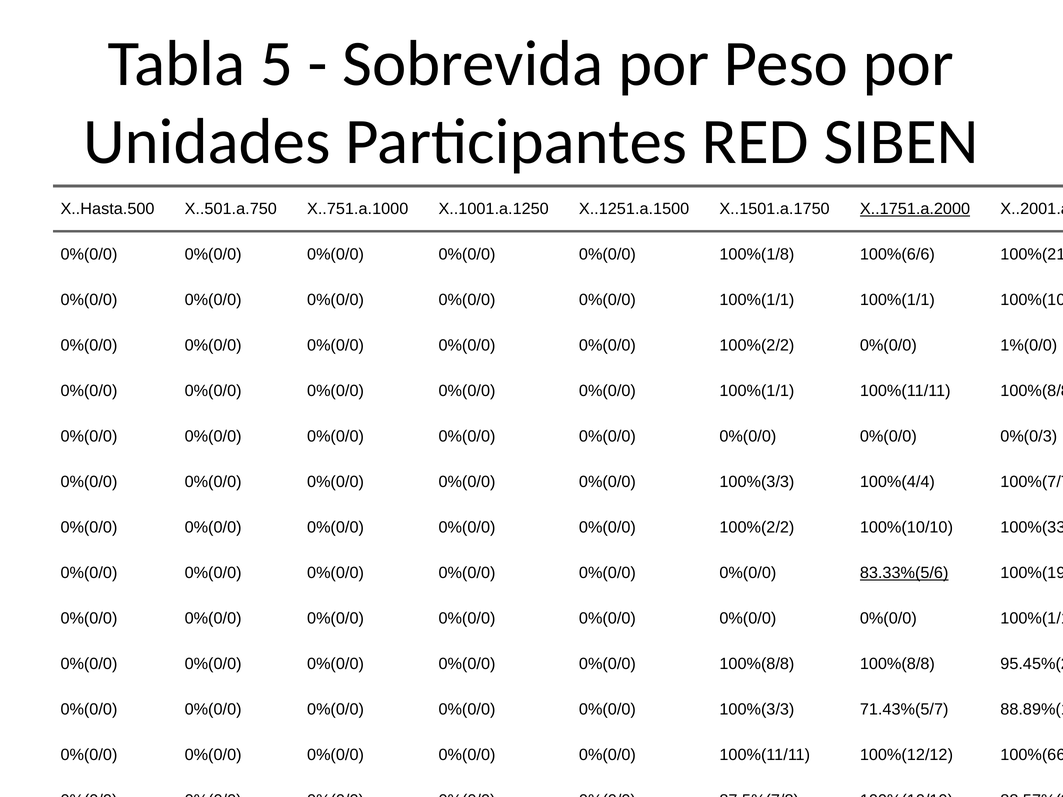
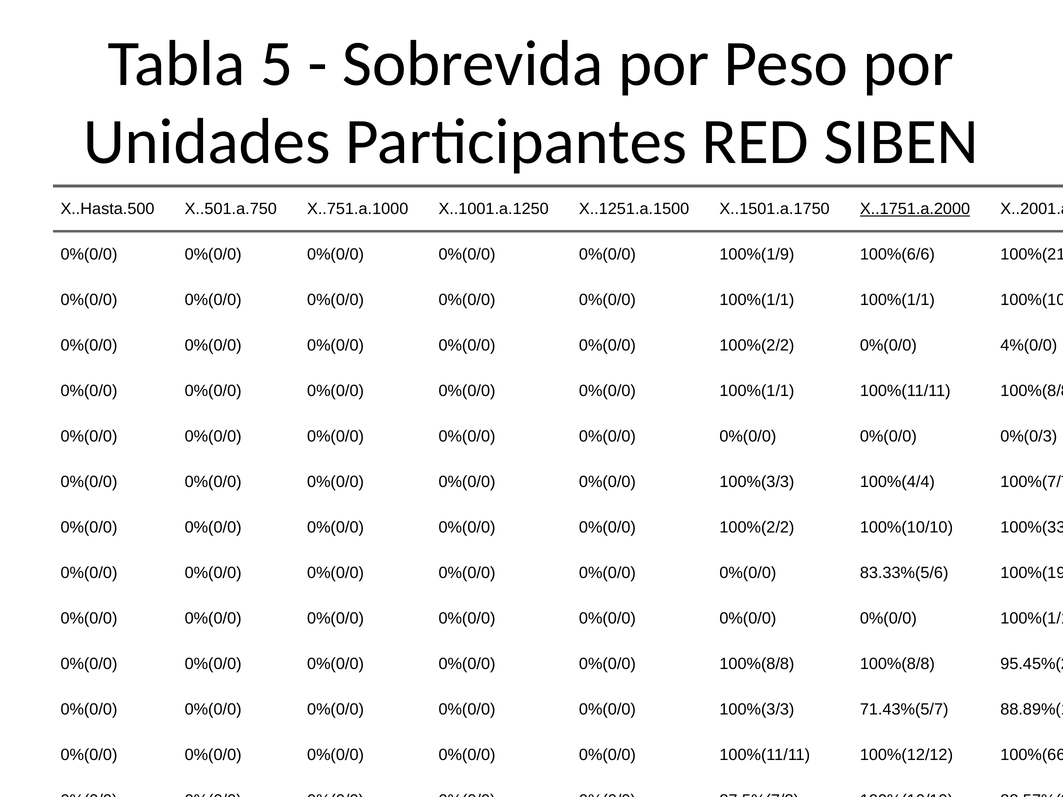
100%(1/8: 100%(1/8 -> 100%(1/9 (757, 254)
1%(0/0: 1%(0/0 -> 4%(0/0 (1029, 346)
83.33%(5/6 underline: present -> none (904, 573)
